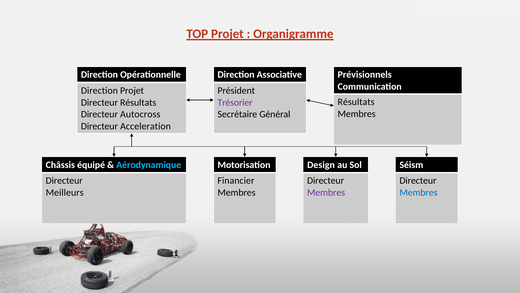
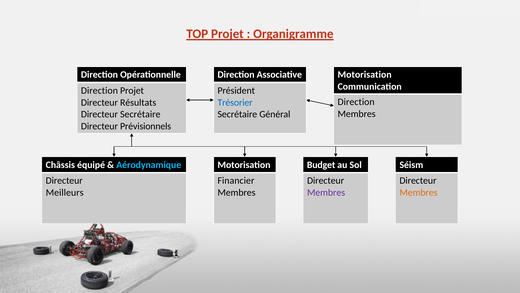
Prévisionnels: Prévisionnels -> Motorisation (365, 75)
Résultats: Résultats -> Direction (356, 102)
Trésorier colour: purple -> blue (235, 102)
Directeur Autocross: Autocross -> Secrétaire (140, 114)
Acceleration: Acceleration -> Prévisionnels (146, 126)
Design: Design -> Budget (321, 165)
Membres colour: blue -> orange (419, 192)
